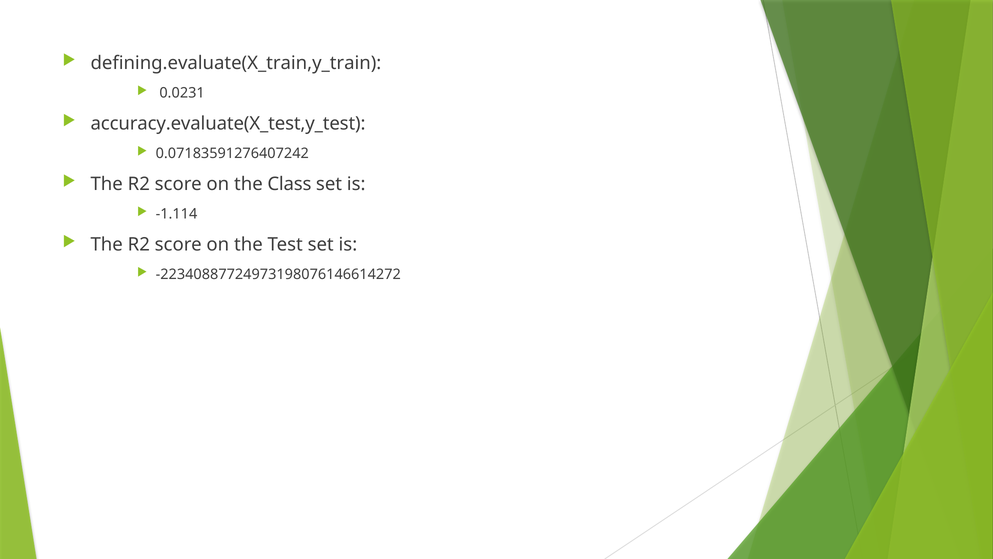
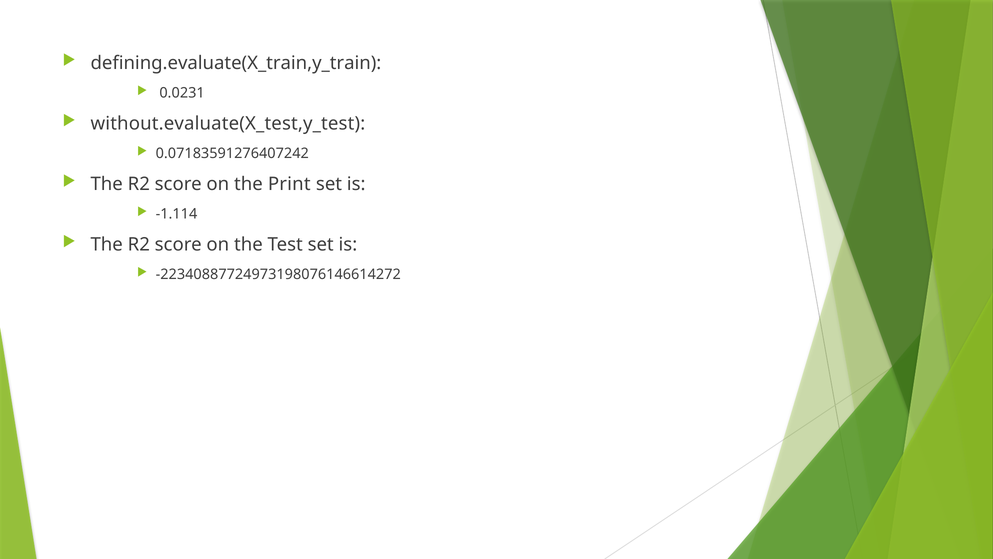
accuracy.evaluate(X_test,y_test: accuracy.evaluate(X_test,y_test -> without.evaluate(X_test,y_test (228, 123)
Class: Class -> Print (289, 184)
